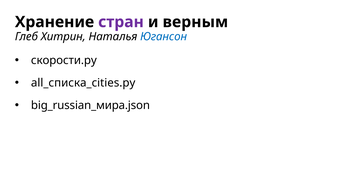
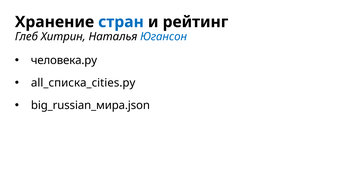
стран colour: purple -> blue (121, 22)
верным: верным -> рейтинг (195, 22)
скорости.py: скорости.py -> человека.py (64, 60)
